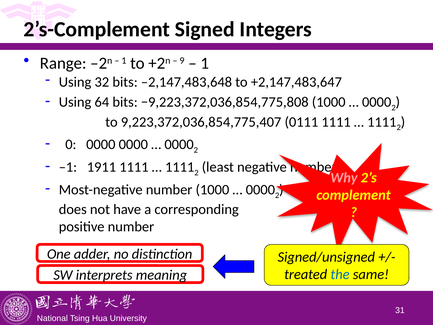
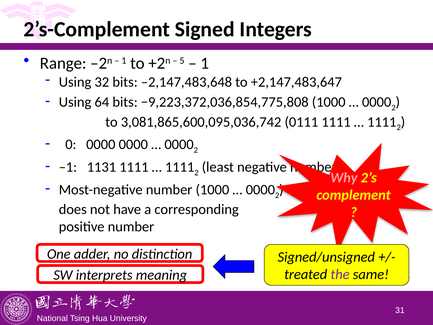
9: 9 -> 5 (182, 61)
9,223,372,036,854,775,407: 9,223,372,036,854,775,407 -> 3,081,865,600,095,036,742 (201, 122)
1911: 1911 -> 1131 (101, 167)
the colour: blue -> purple (340, 274)
